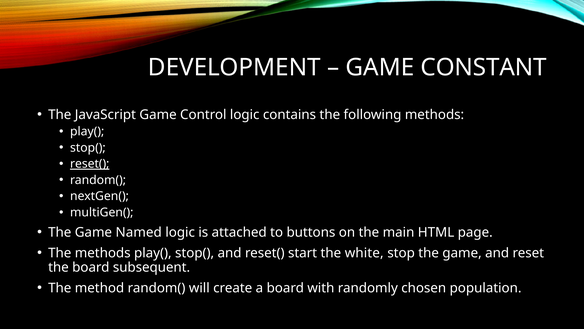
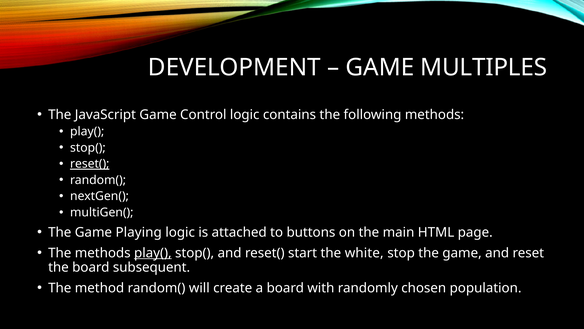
CONSTANT: CONSTANT -> MULTIPLES (484, 67)
Named: Named -> Playing (139, 232)
play( underline: none -> present (153, 253)
